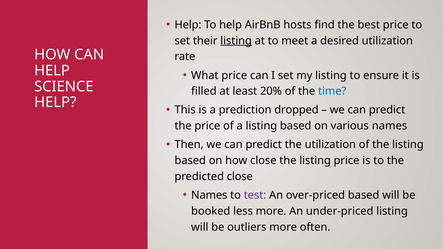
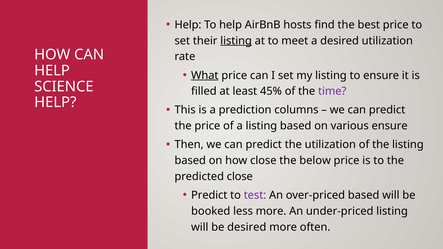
What underline: none -> present (205, 75)
20%: 20% -> 45% (271, 91)
time colour: blue -> purple (332, 91)
dropped: dropped -> columns (296, 110)
various names: names -> ensure (390, 126)
close the listing: listing -> below (315, 161)
Names: Names -> Predict (209, 195)
be outliers: outliers -> desired (247, 227)
